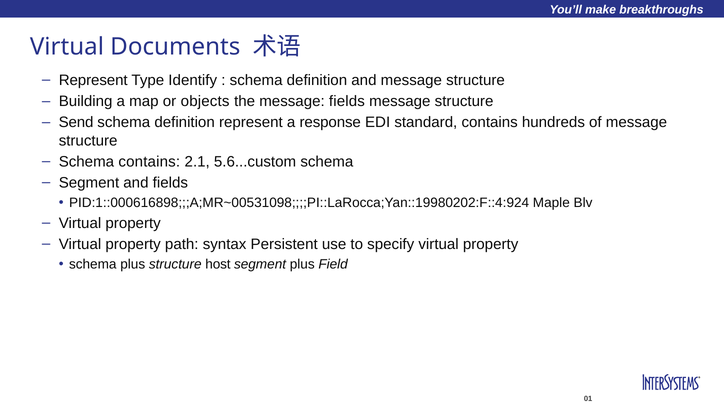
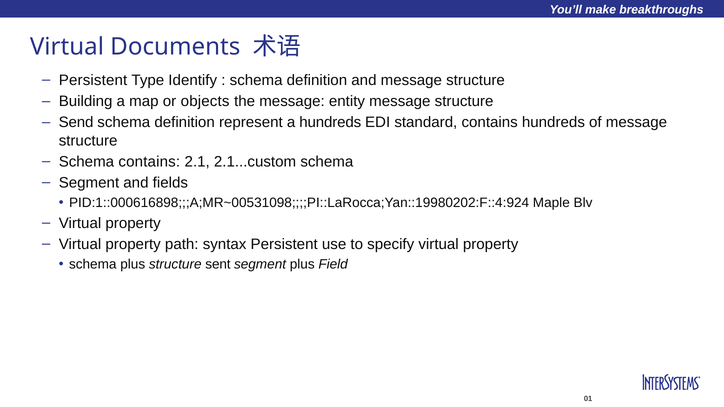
Represent: Represent -> Persistent (93, 80)
message fields: fields -> entity (347, 101)
a response: response -> hundreds (330, 123)
5.6...custom: 5.6...custom -> 2.1...custom (255, 162)
host: host -> sent (218, 265)
